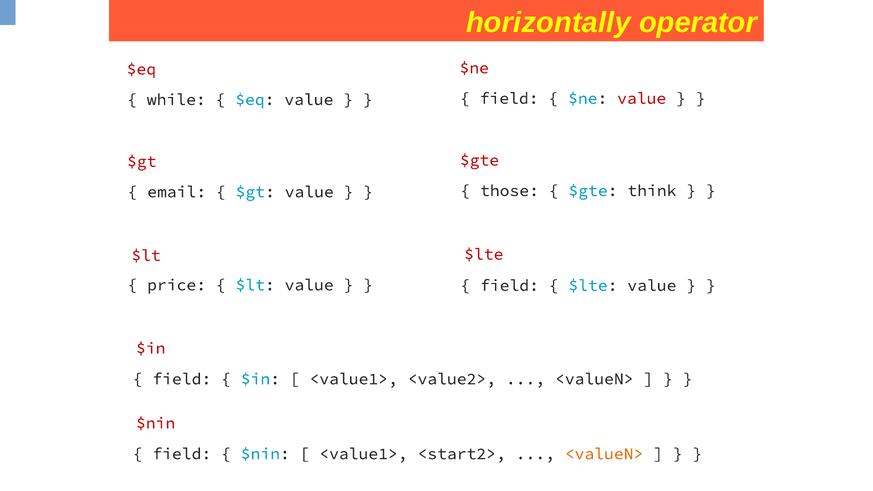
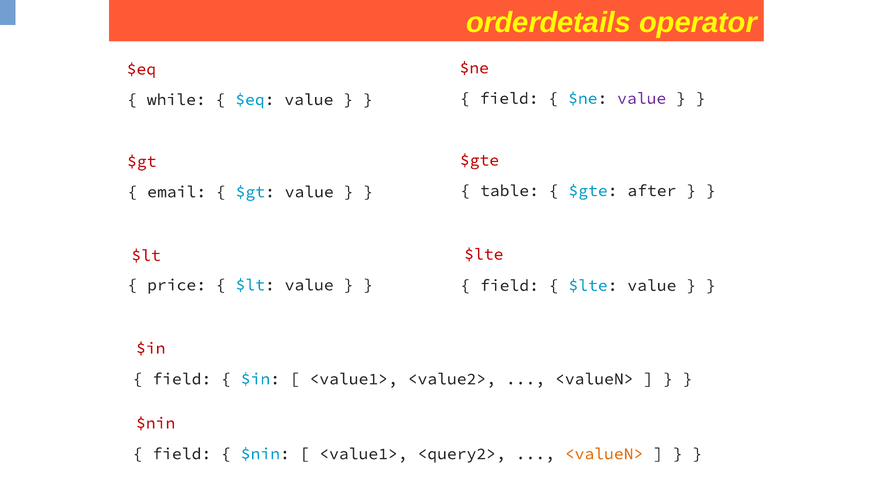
horizontally: horizontally -> orderdetails (549, 23)
value colour: red -> purple (642, 98)
those: those -> table (509, 191)
think: think -> after (652, 191)
<start2>: <start2> -> <query2> (462, 454)
